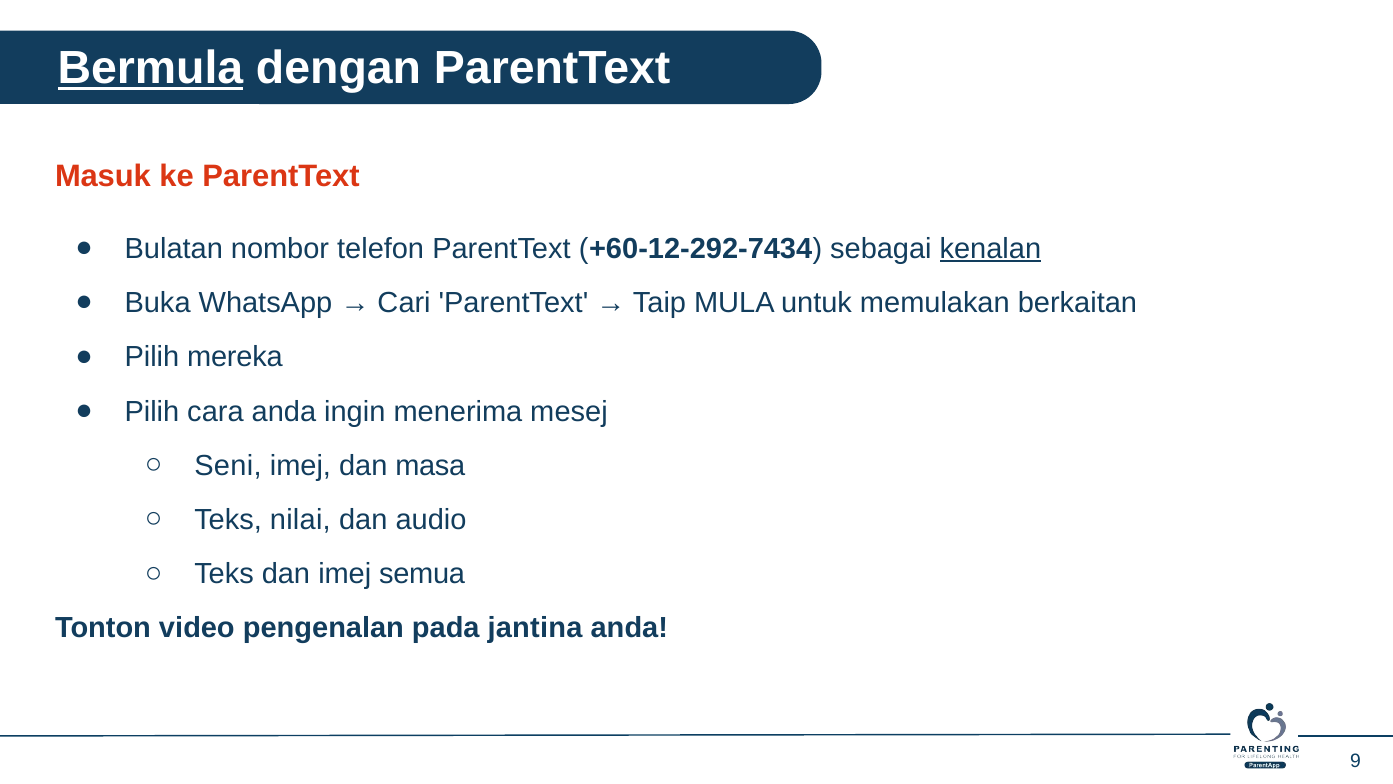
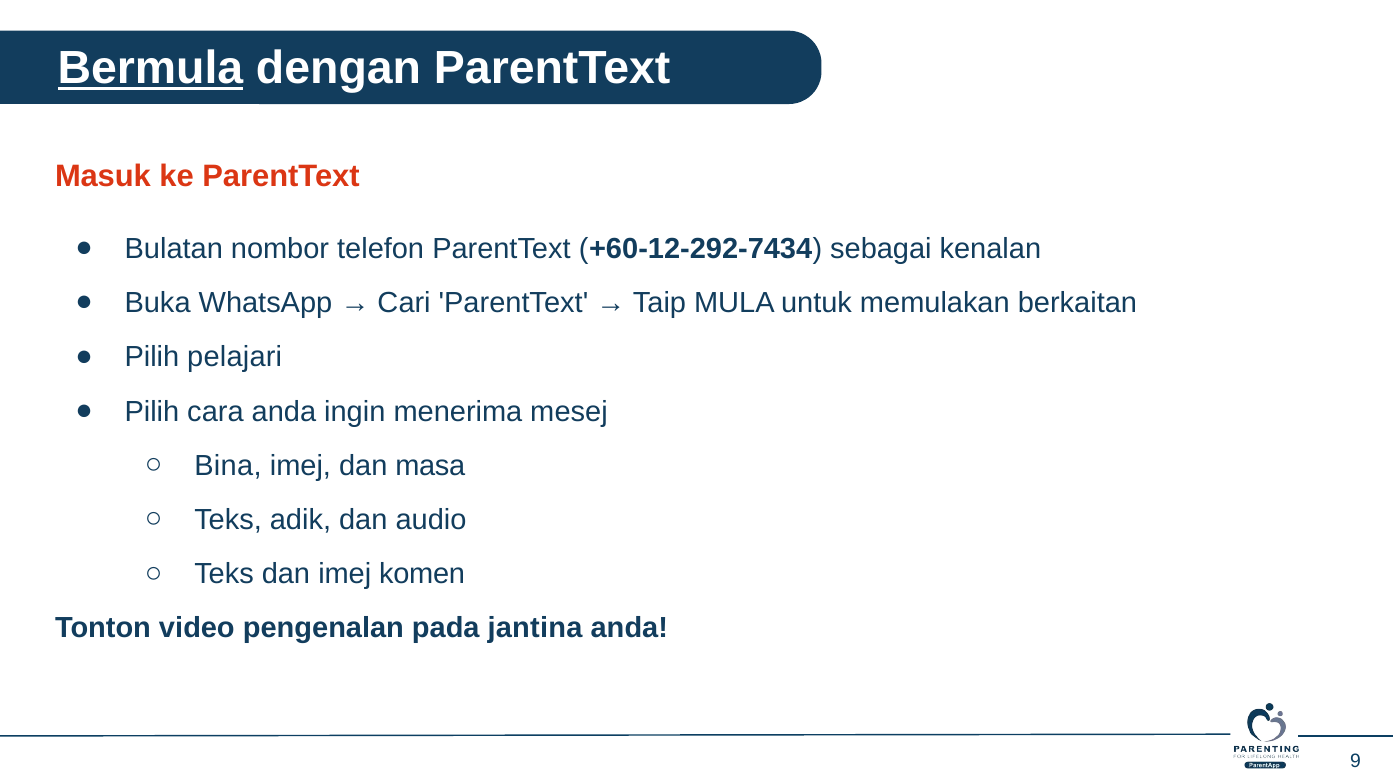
kenalan underline: present -> none (990, 249)
mereka: mereka -> pelajari (235, 357)
Seni: Seni -> Bina (228, 465)
nilai: nilai -> adik (300, 520)
semua: semua -> komen (422, 574)
